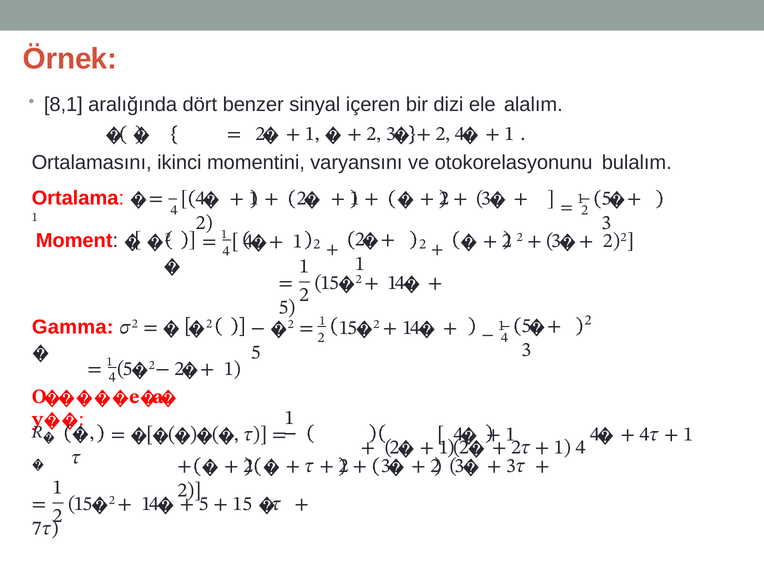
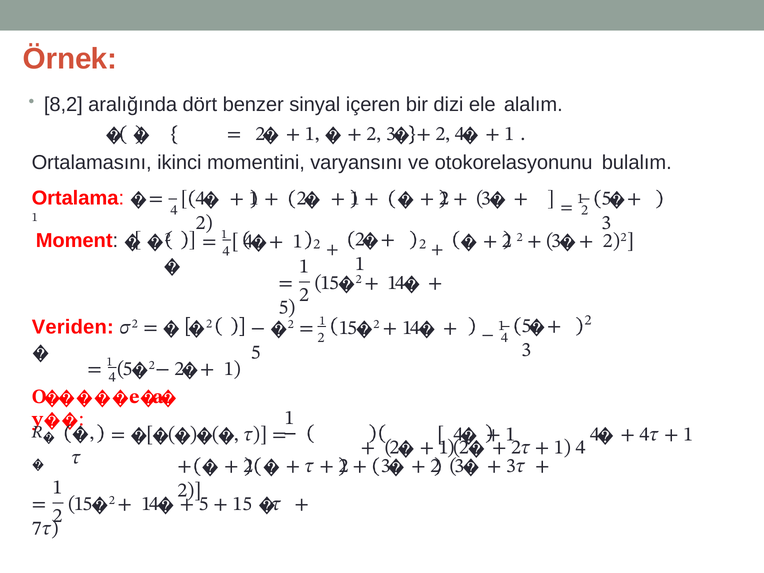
8,1: 8,1 -> 8,2 (63, 105)
Gamma: Gamma -> Veriden (73, 327)
